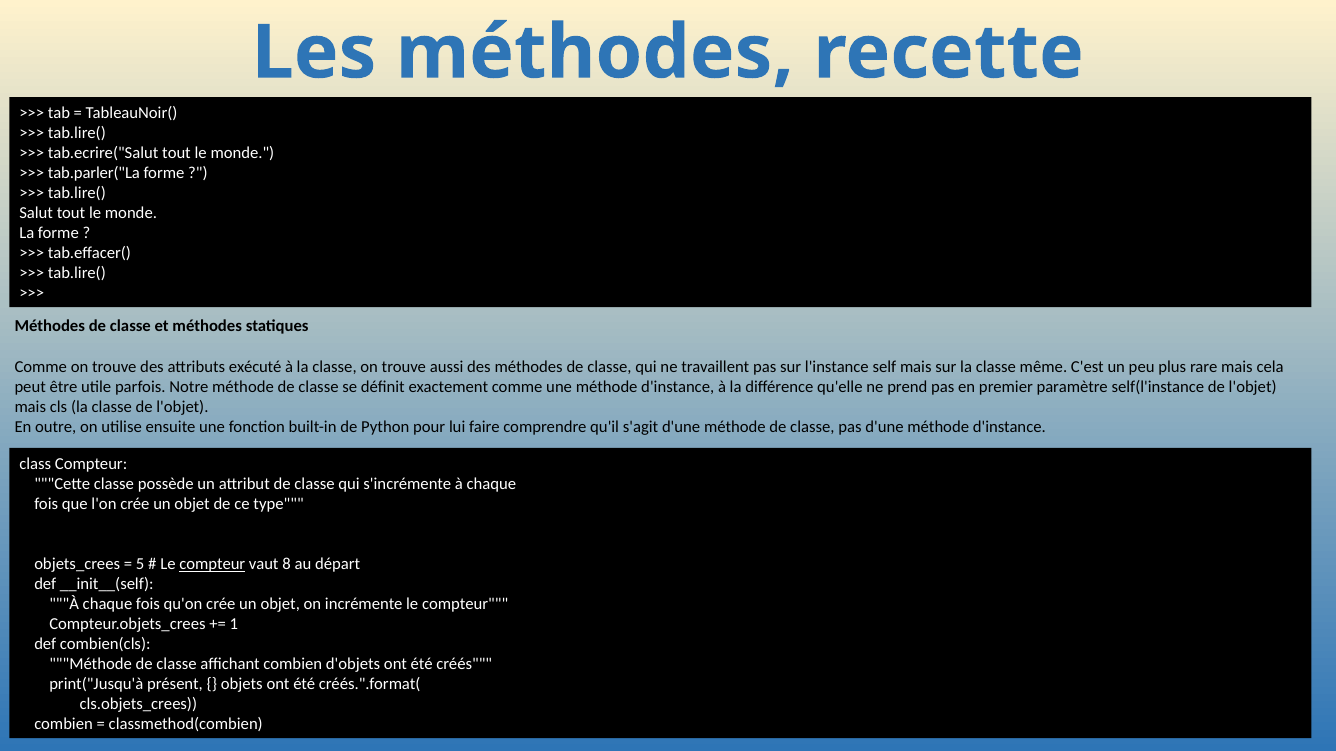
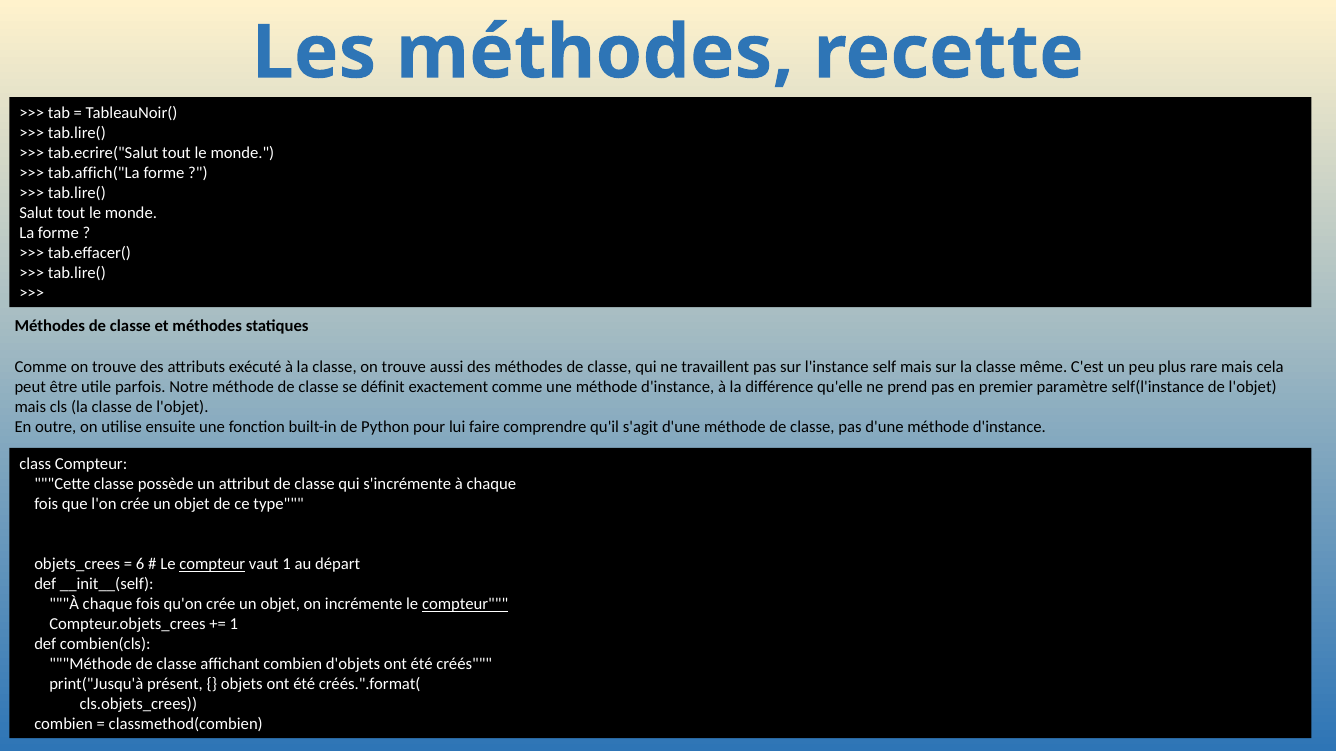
tab.parler("La: tab.parler("La -> tab.affich("La (94, 173)
5: 5 -> 6 (140, 564)
vaut 8: 8 -> 1 (287, 564)
compteur underline: none -> present (465, 605)
